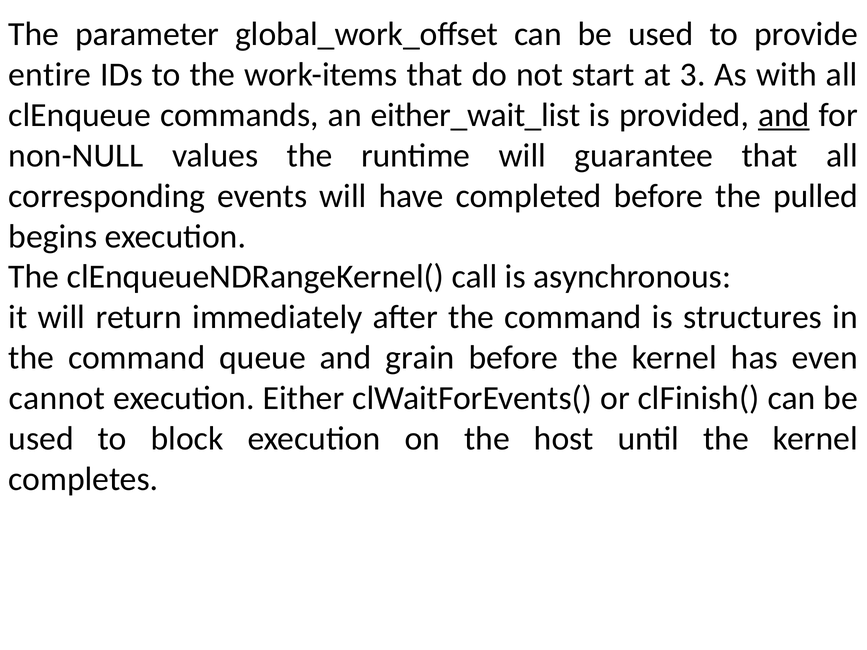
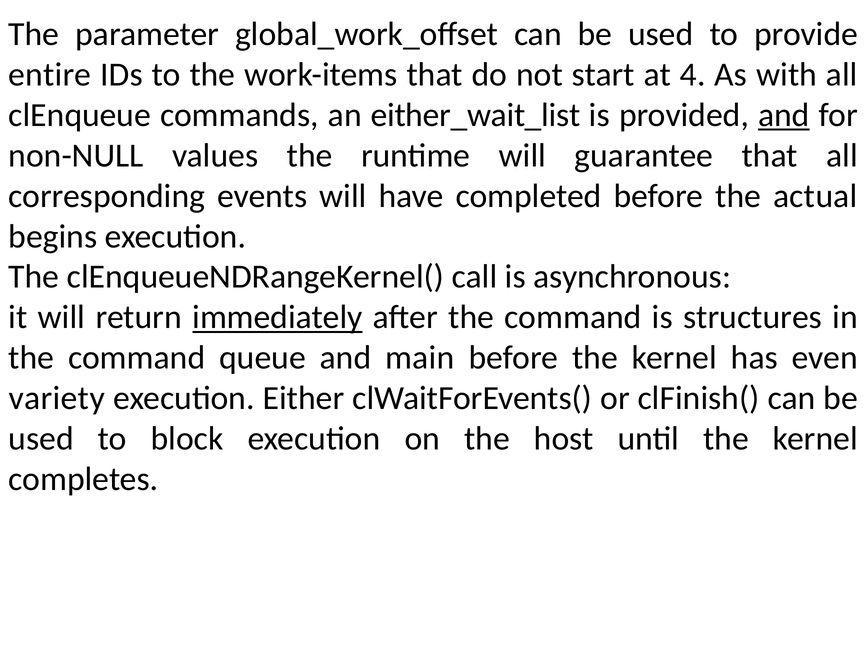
3: 3 -> 4 (693, 75)
pulled: pulled -> actual (815, 196)
immediately underline: none -> present (277, 317)
grain: grain -> main (420, 358)
cannot: cannot -> variety (57, 398)
